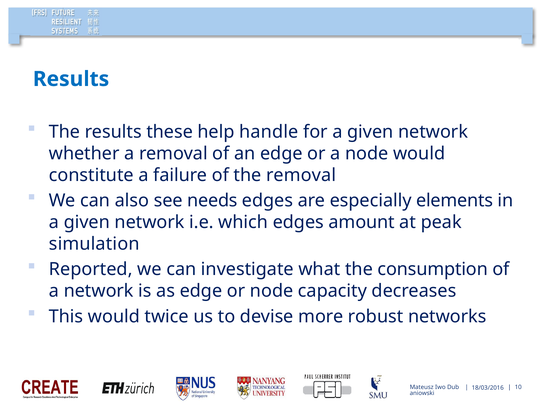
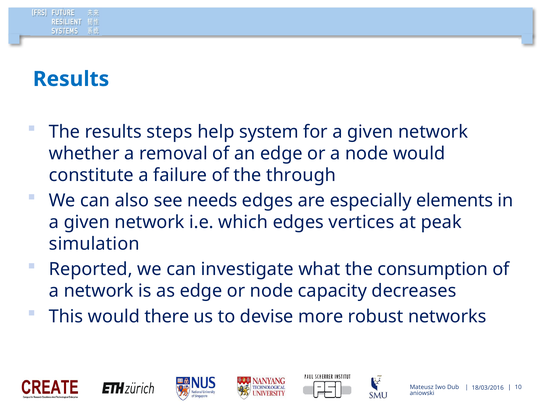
these: these -> steps (170, 132)
handle: handle -> system (269, 132)
the removal: removal -> through (301, 175)
amount: amount -> vertices (362, 222)
twice: twice -> there (167, 316)
